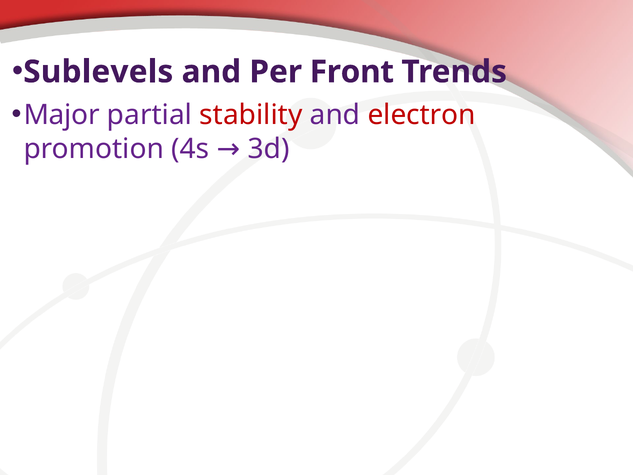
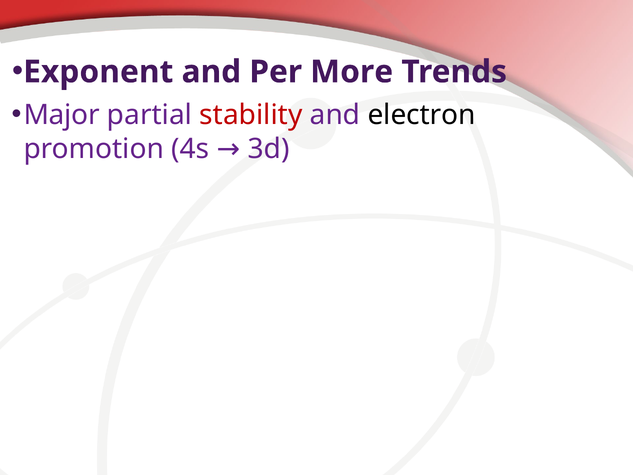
Sublevels: Sublevels -> Exponent (98, 72)
Front: Front -> More (352, 72)
electron colour: red -> black (422, 115)
